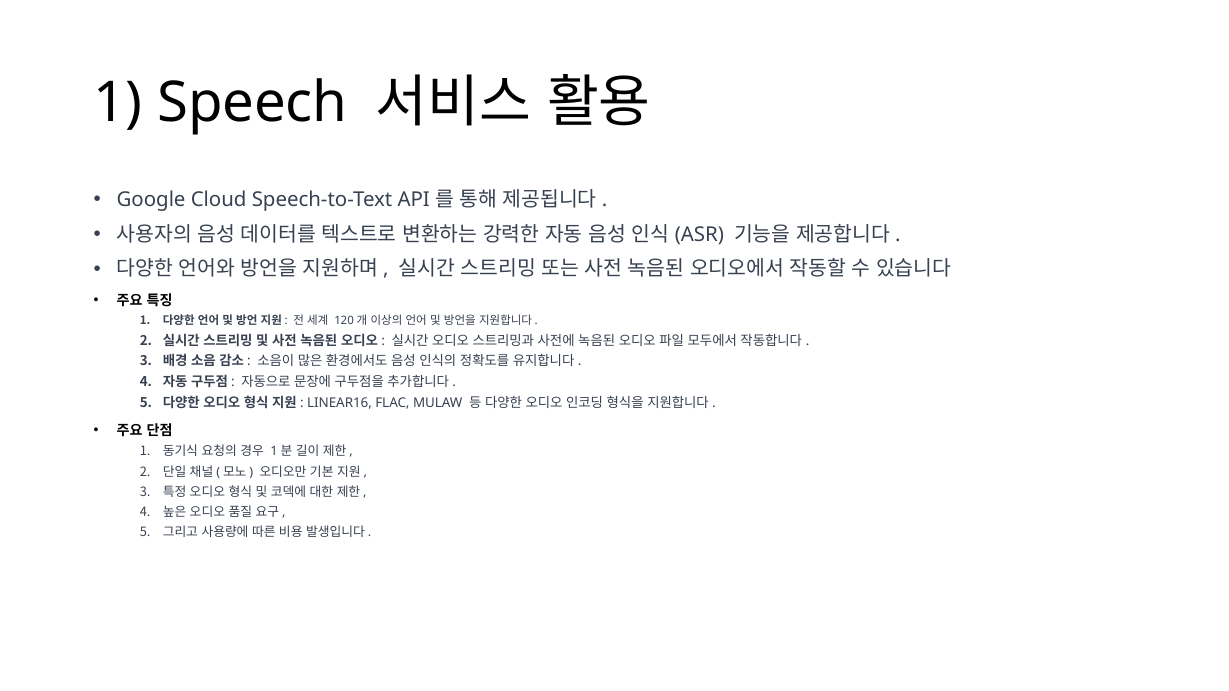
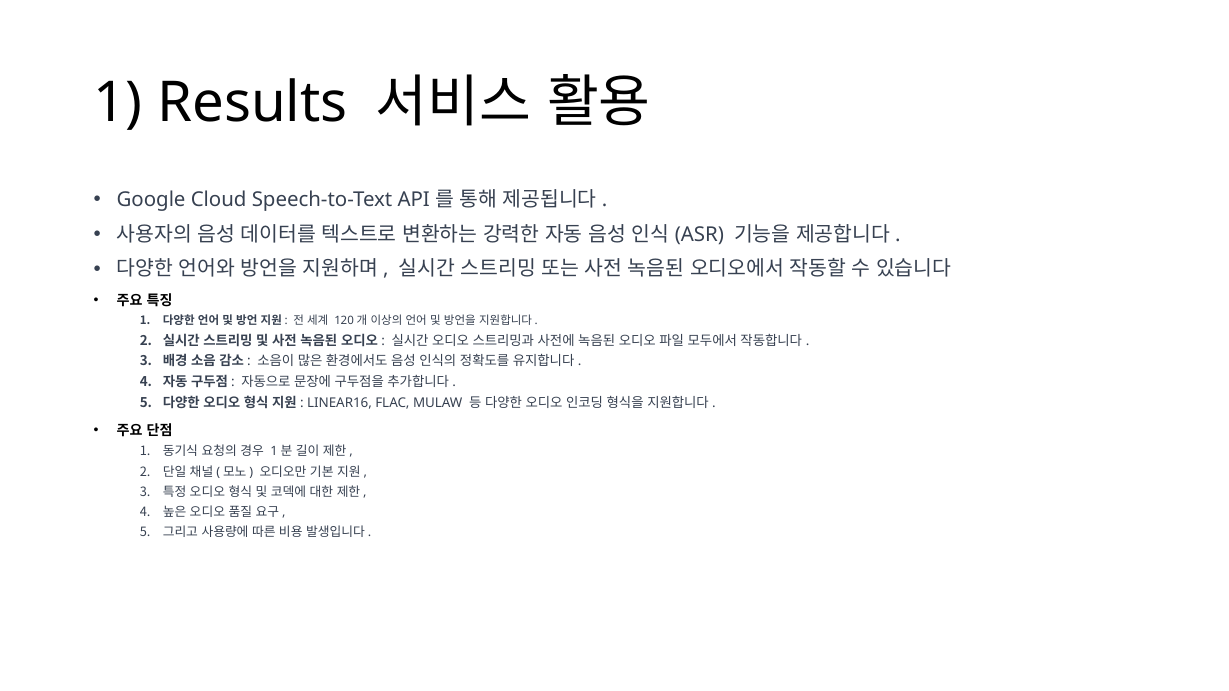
Speech: Speech -> Results (252, 103)
